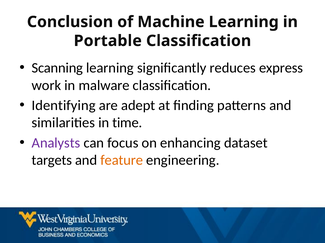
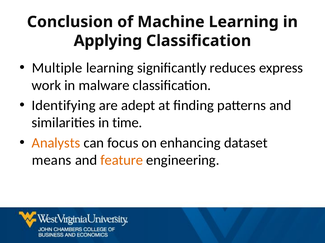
Portable: Portable -> Applying (108, 41)
Scanning: Scanning -> Multiple (57, 68)
Analysts colour: purple -> orange (56, 143)
targets: targets -> means (52, 161)
